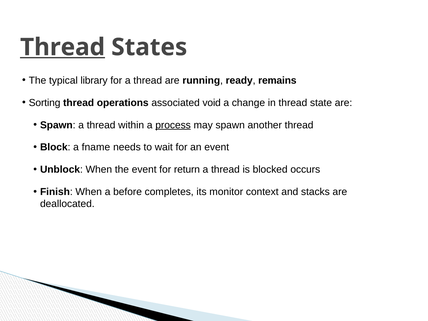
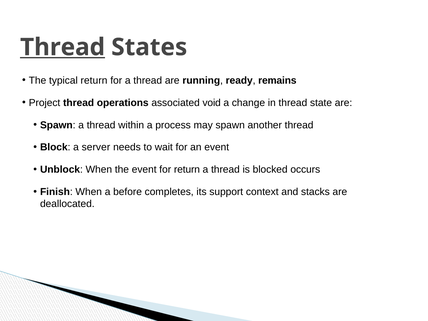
typical library: library -> return (94, 80)
Sorting: Sorting -> Project (45, 103)
process underline: present -> none (173, 125)
fname: fname -> server (96, 147)
monitor: monitor -> support (226, 192)
